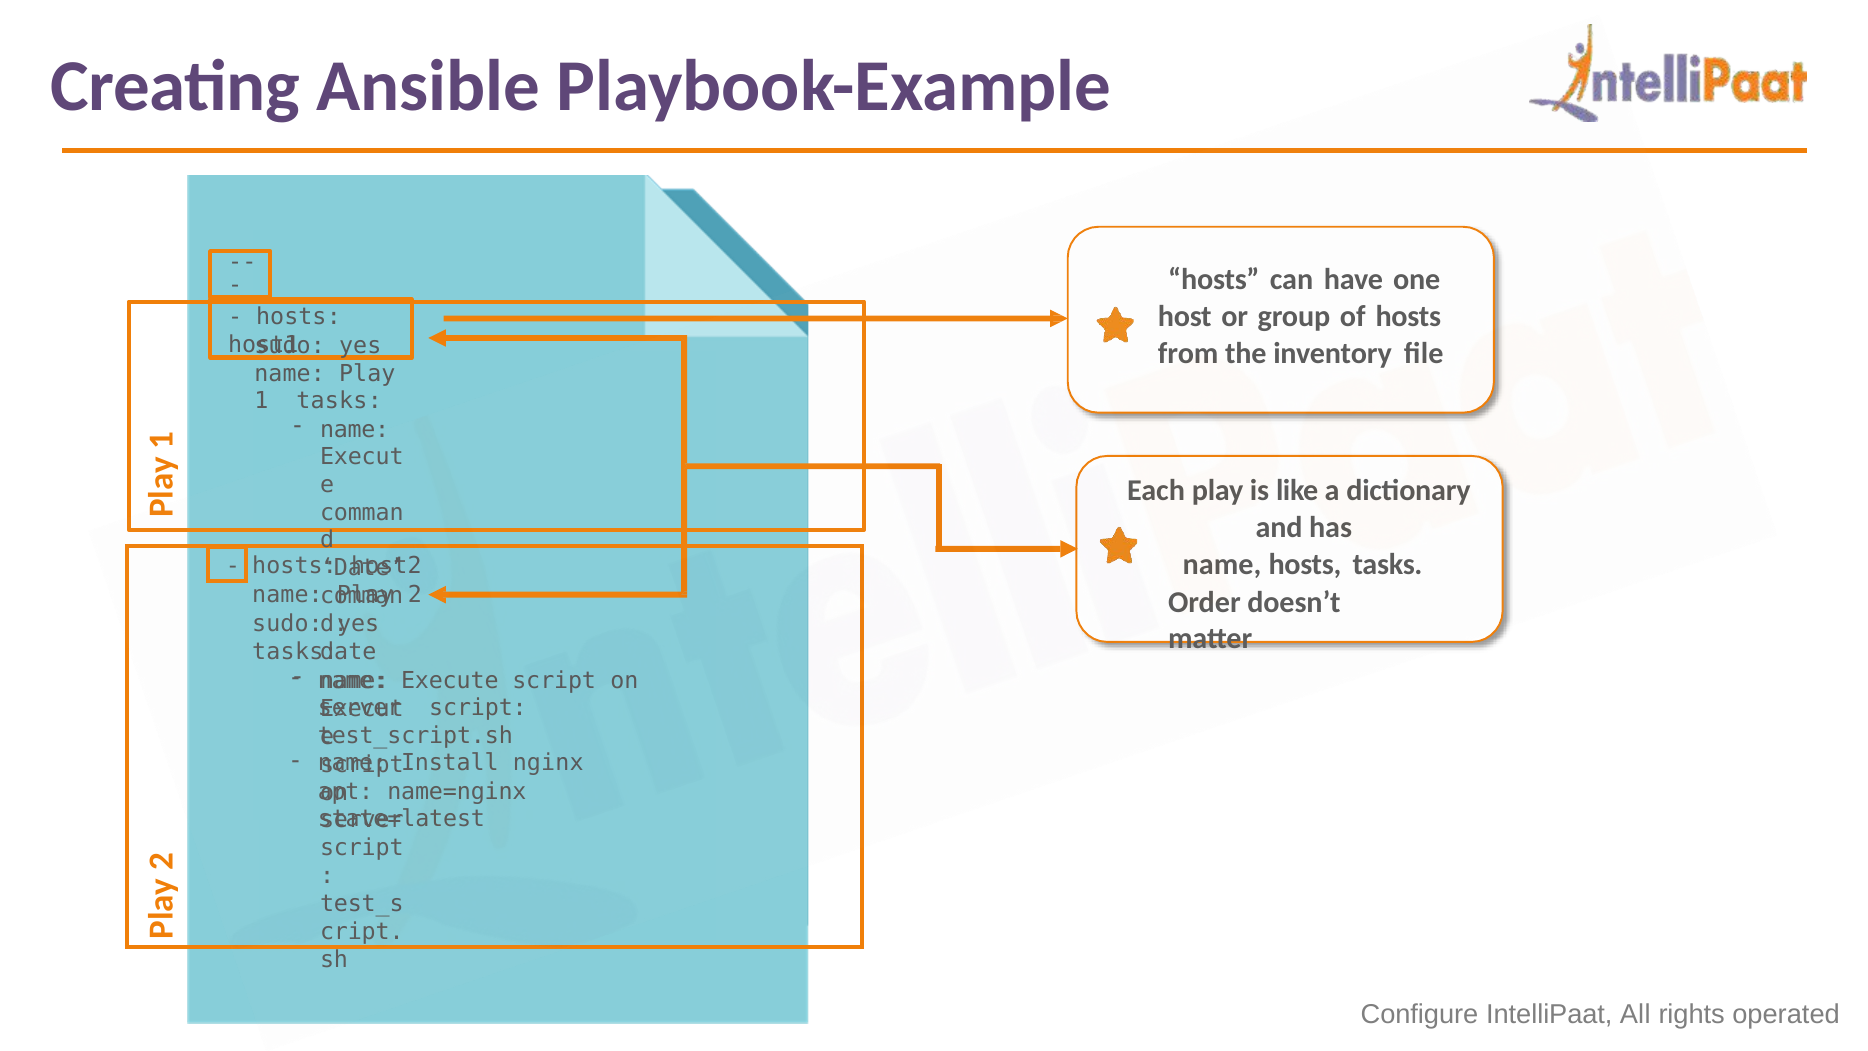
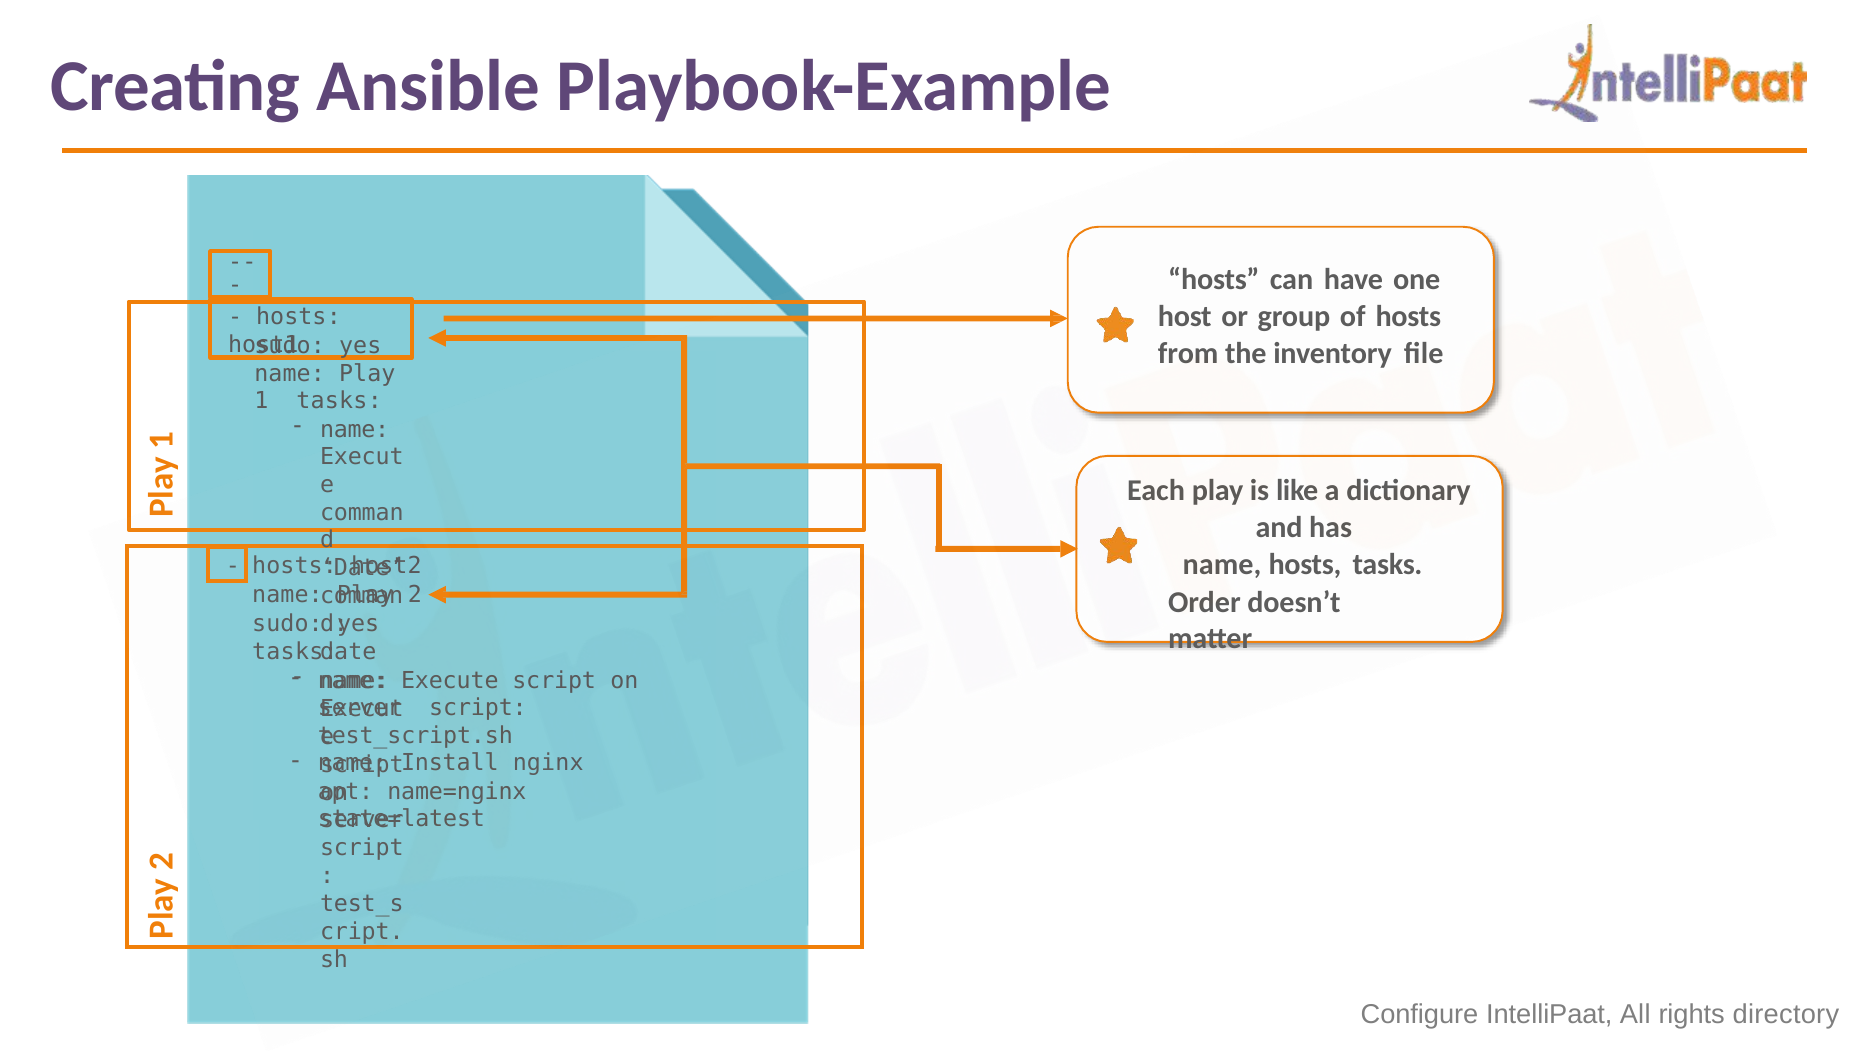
operated: operated -> directory (1786, 1014)
